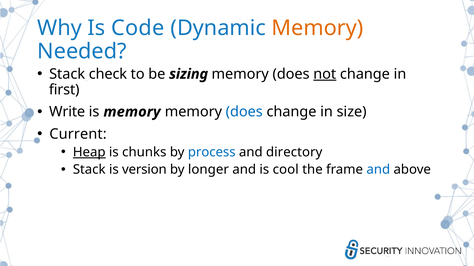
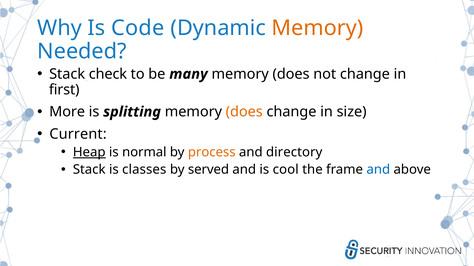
sizing: sizing -> many (188, 74)
not underline: present -> none (325, 74)
Write: Write -> More (67, 112)
is memory: memory -> splitting (132, 112)
does colour: blue -> orange (244, 112)
chunks: chunks -> normal (144, 153)
process colour: blue -> orange (212, 153)
version: version -> classes (144, 170)
longer: longer -> served (208, 170)
